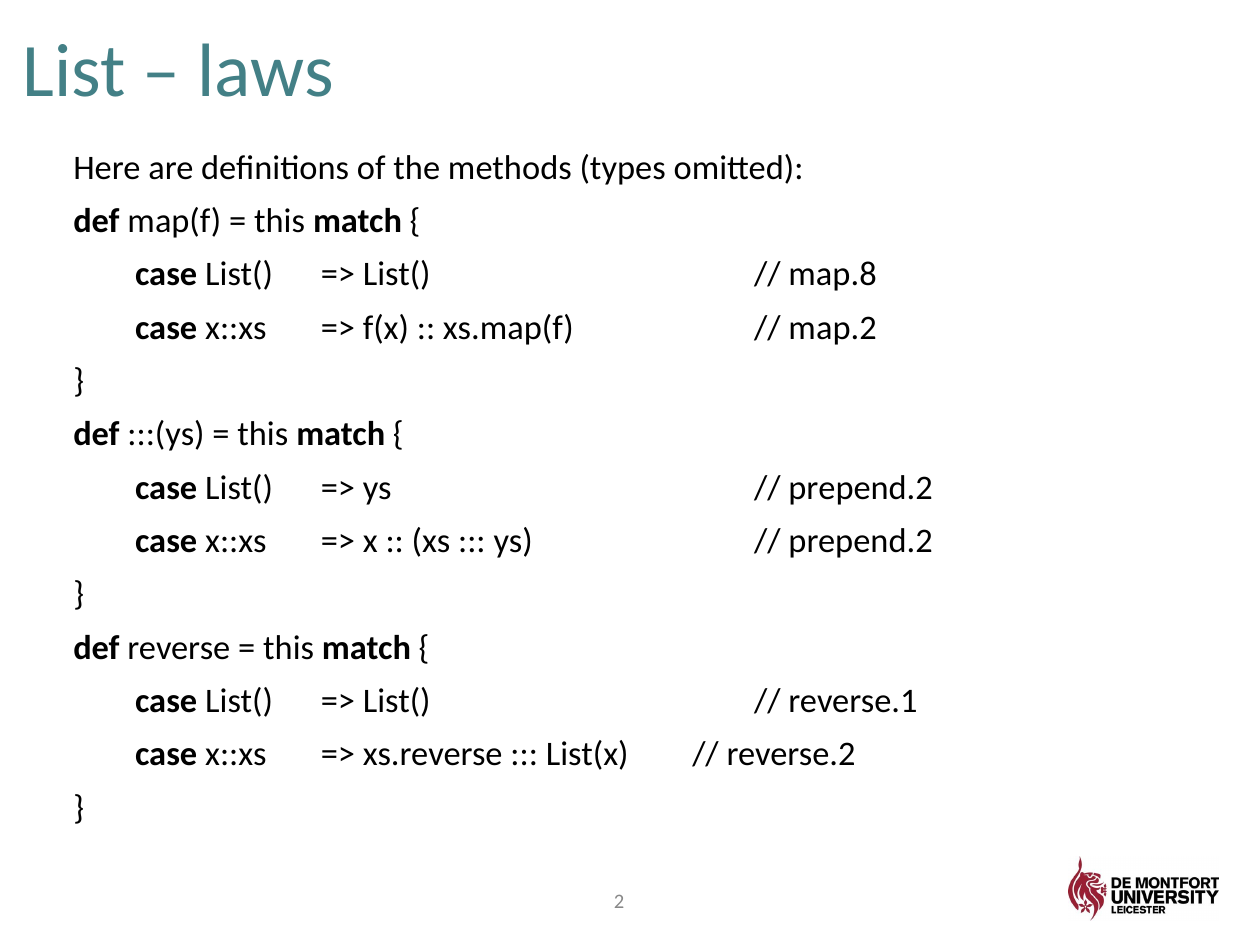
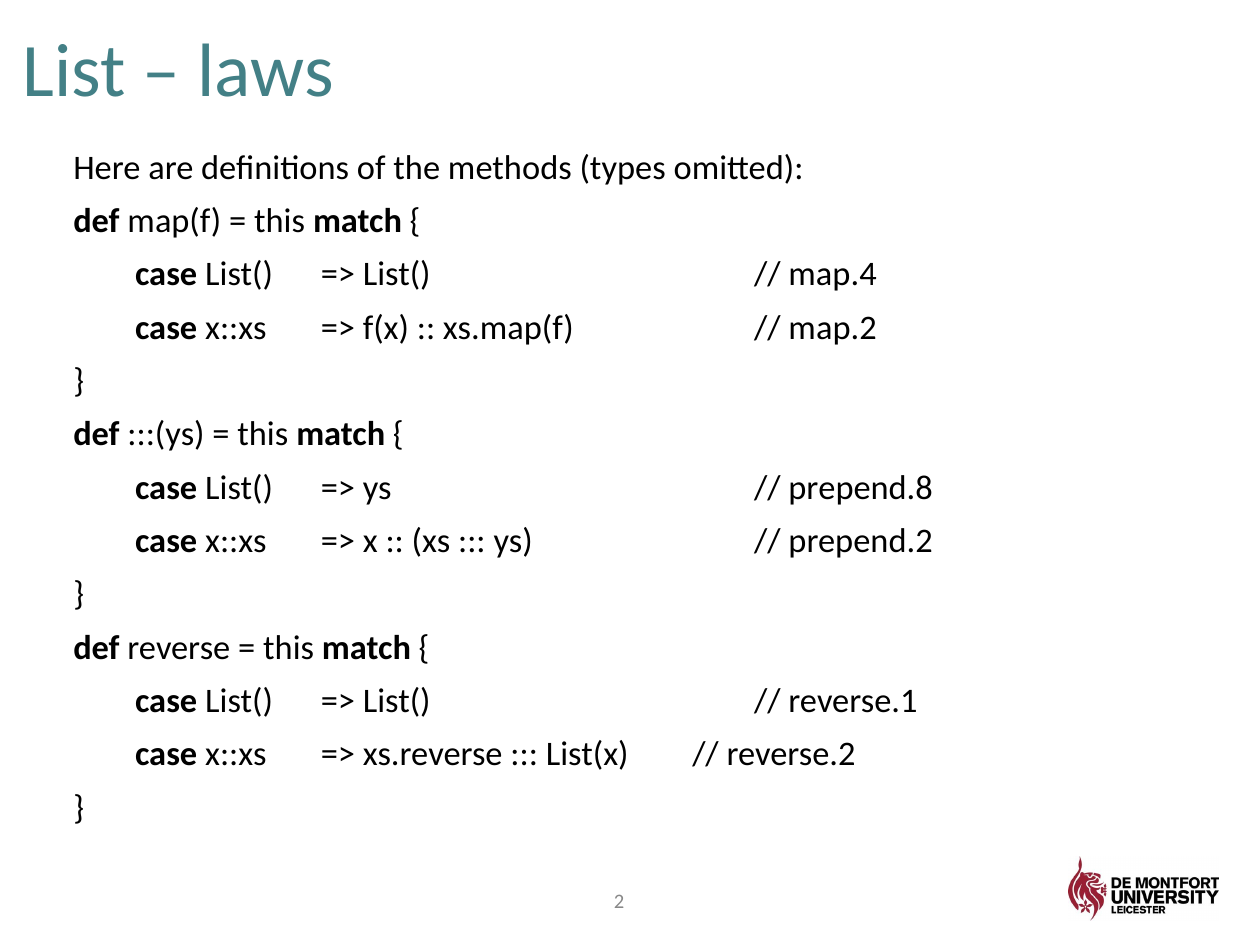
map.8: map.8 -> map.4 (833, 275)
prepend.2: prepend.2 -> prepend.8 (861, 488)
